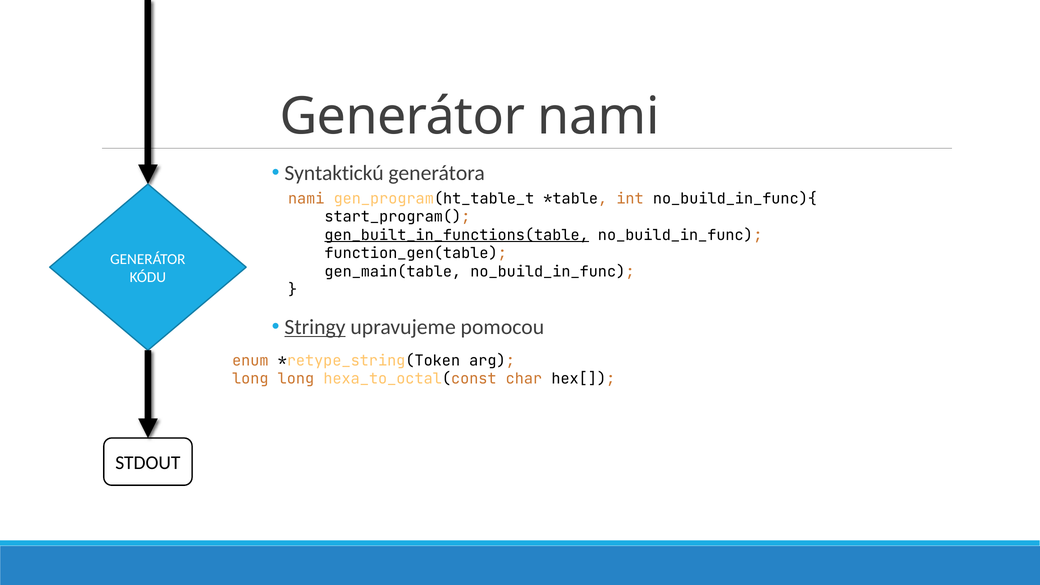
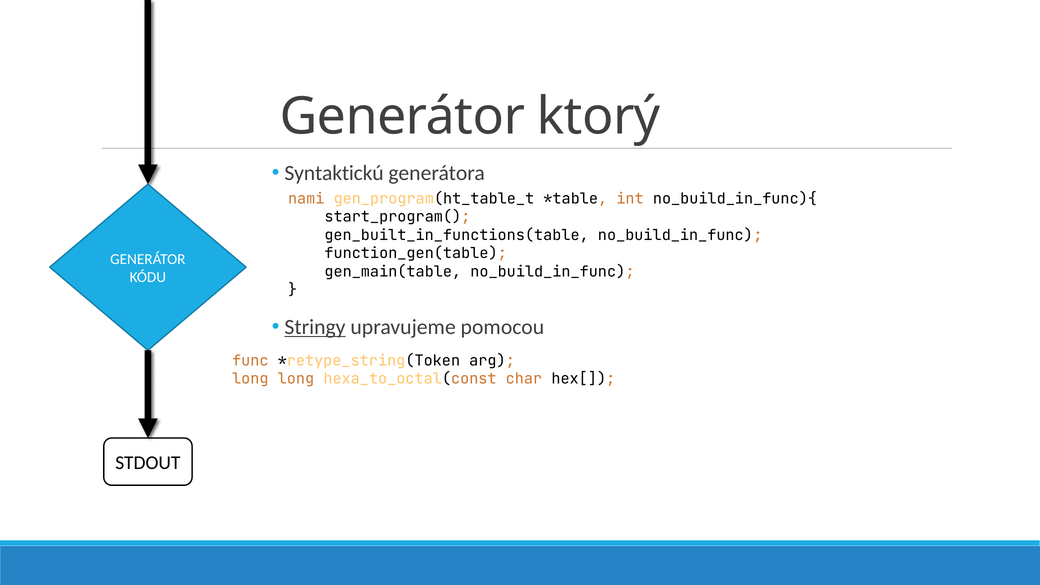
Generátor nami: nami -> ktorý (599, 117)
gen_built_in_functions(table underline: present -> none (457, 235)
enum: enum -> func (250, 361)
